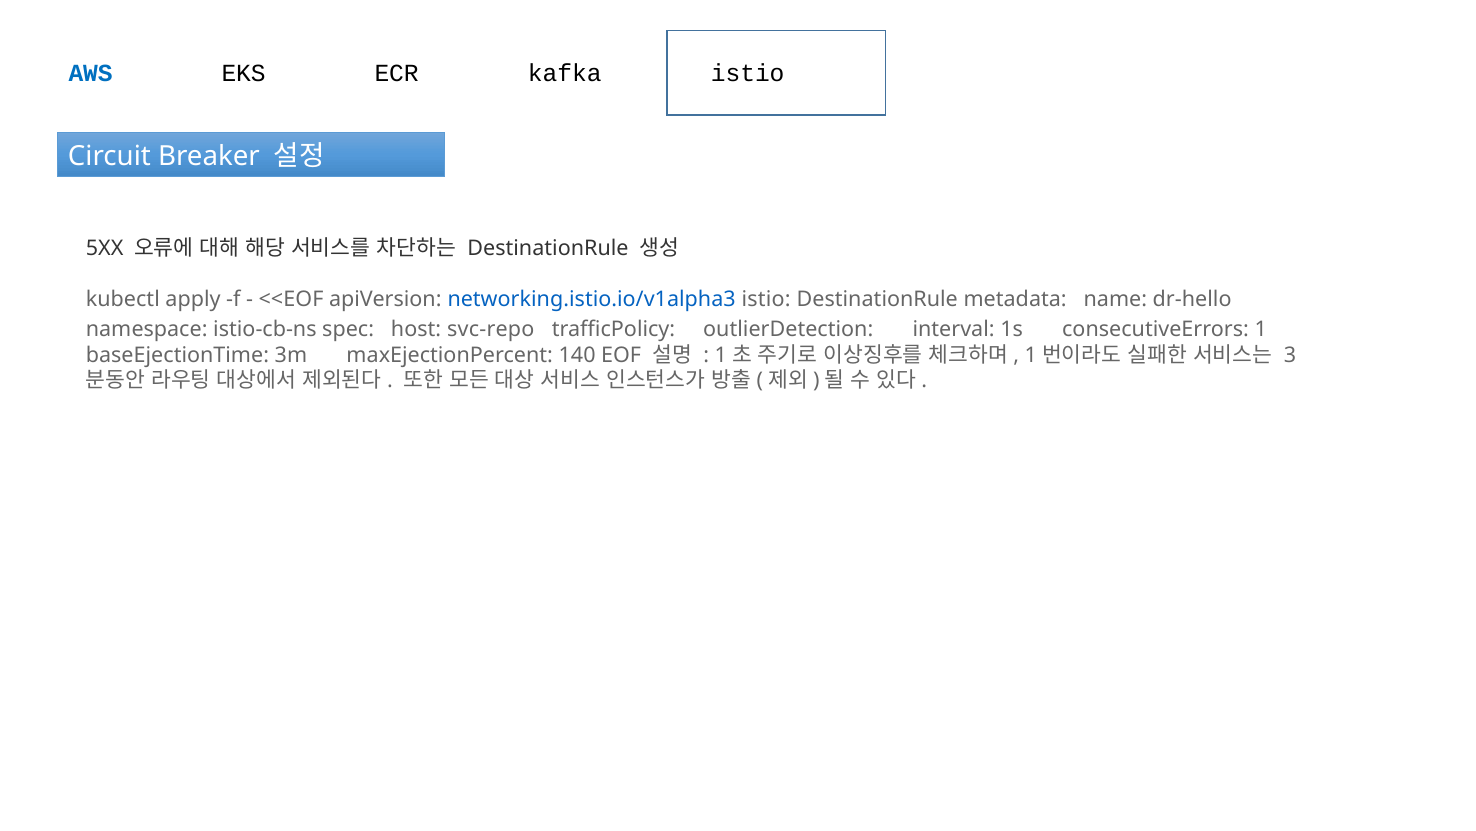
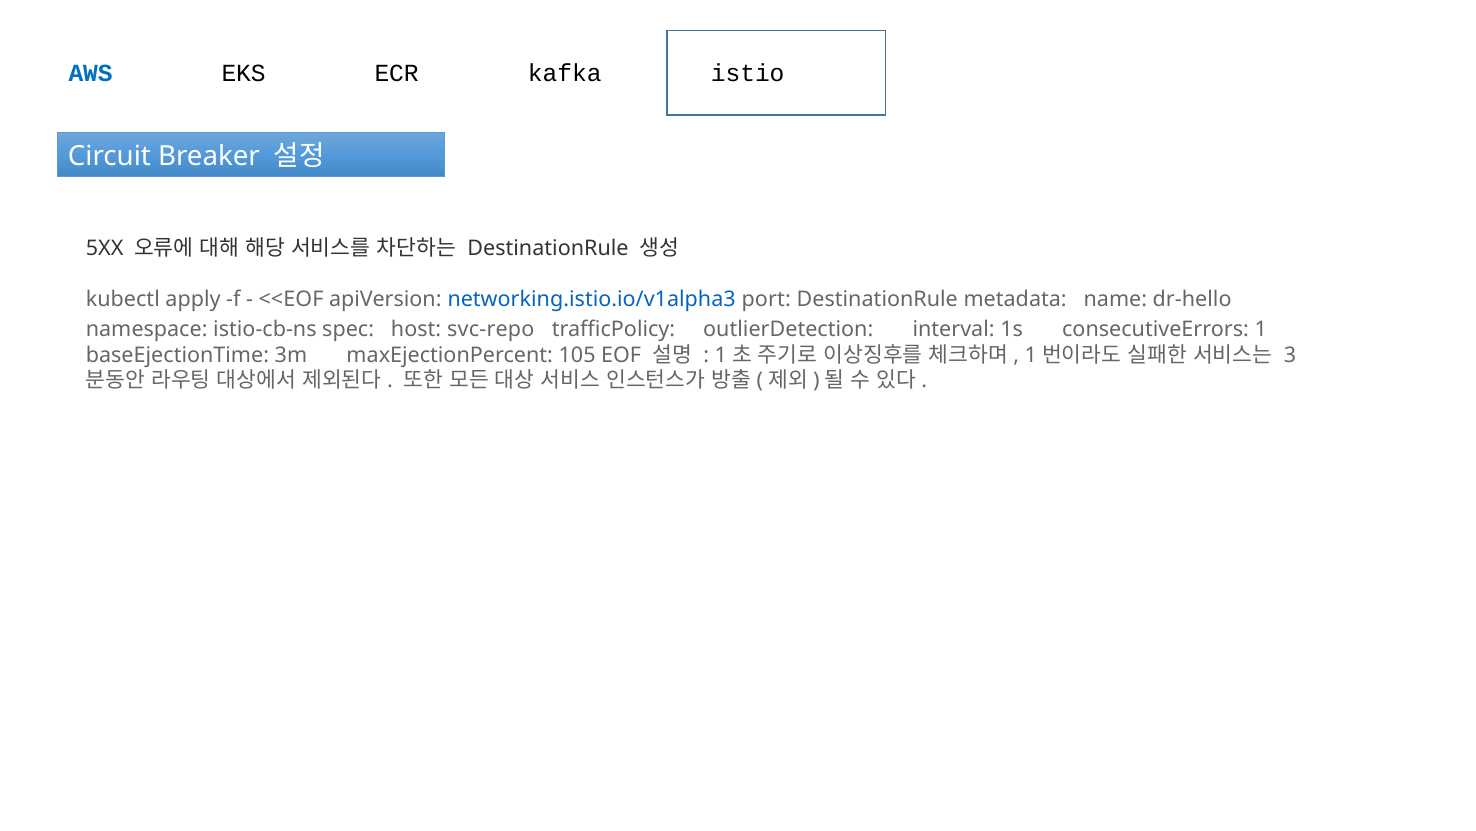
networking.istio.io/v1alpha3 istio: istio -> port (766, 299)
140: 140 -> 105 (577, 355)
